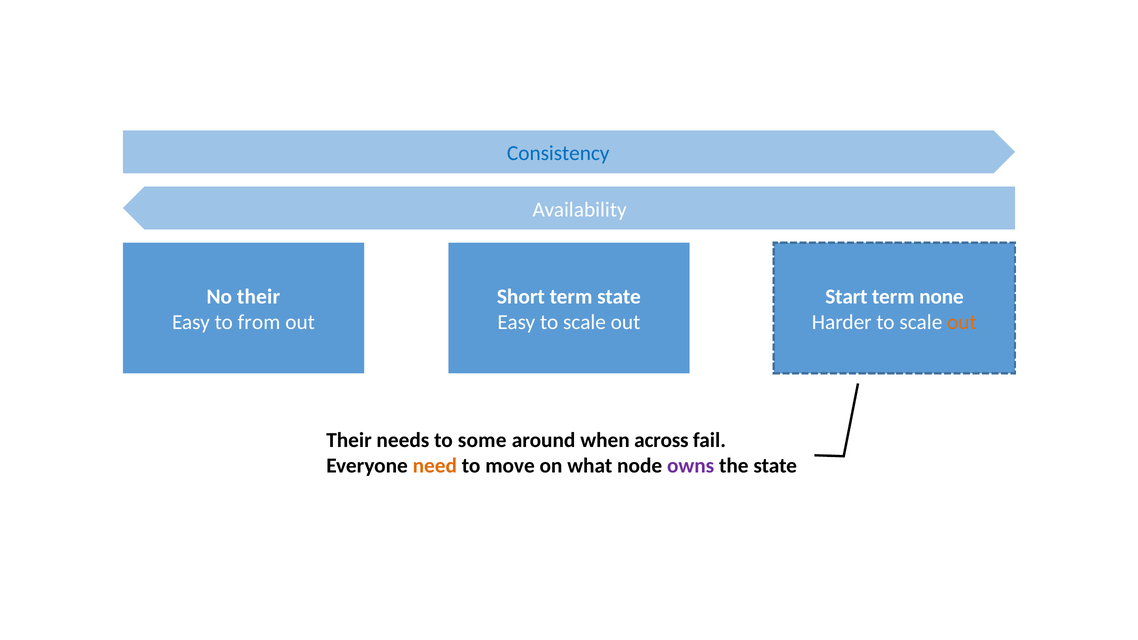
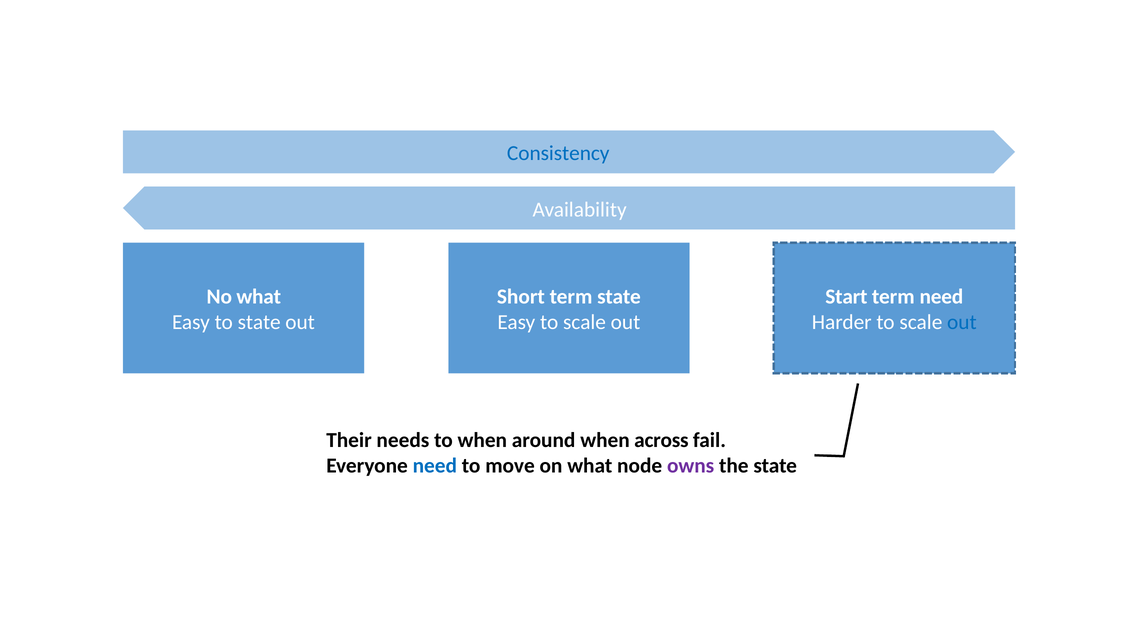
No their: their -> what (259, 297)
term none: none -> need (941, 297)
to from: from -> state (259, 322)
out colour: orange -> blue (962, 322)
to some: some -> when (482, 440)
need colour: orange -> blue (435, 466)
